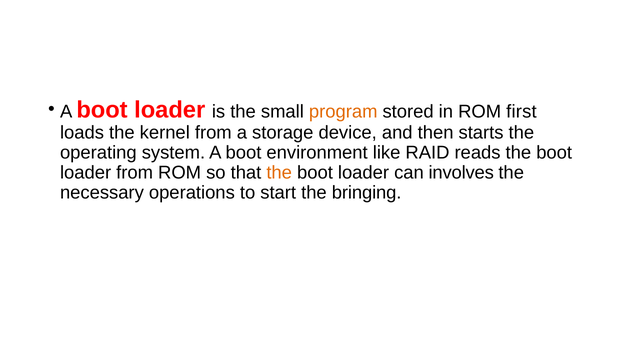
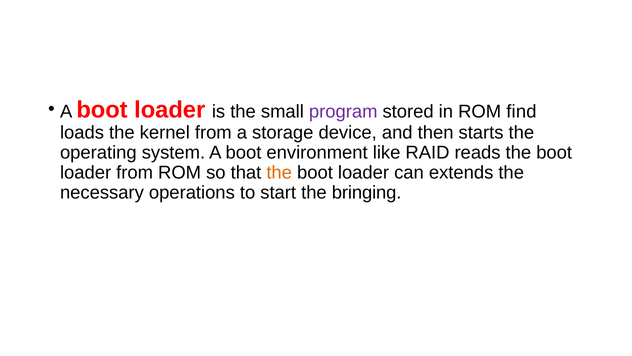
program colour: orange -> purple (343, 111)
first: first -> find (521, 111)
involves: involves -> extends (461, 172)
